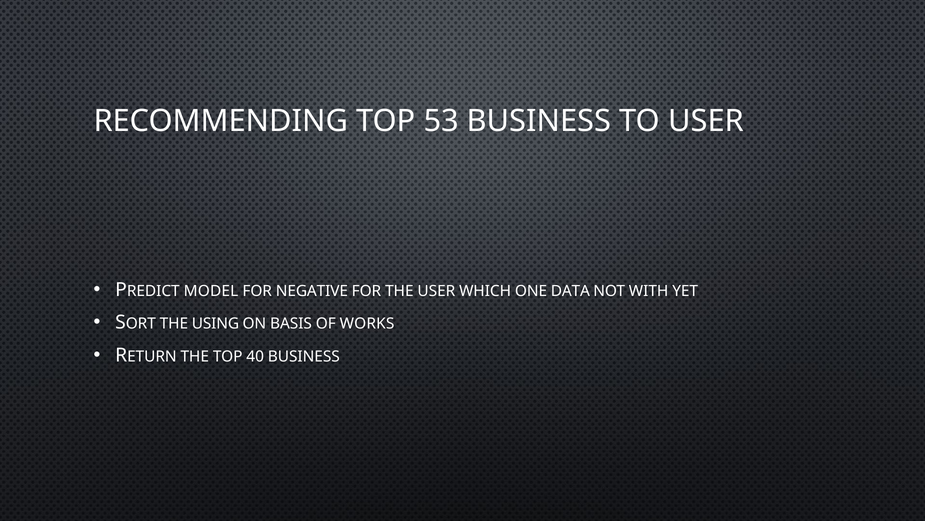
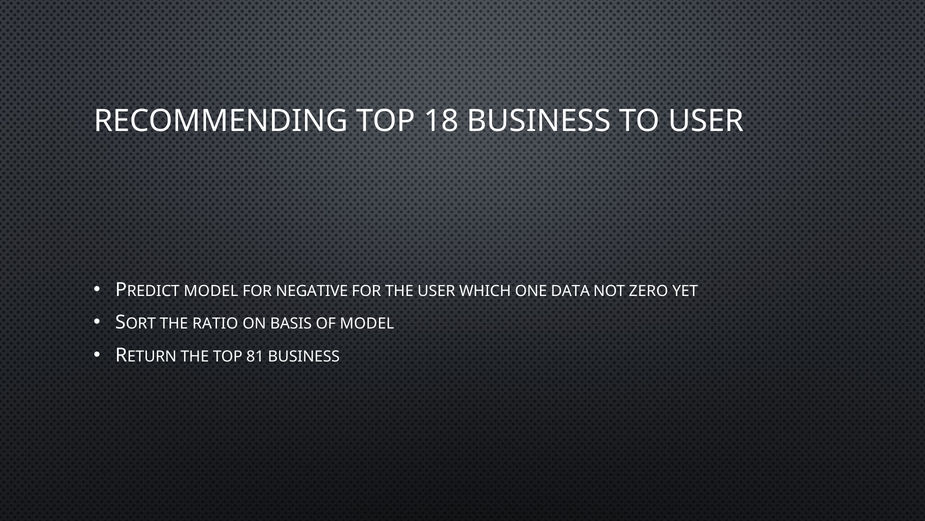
53: 53 -> 18 (441, 121)
WITH: WITH -> ZERO (649, 291)
USING: USING -> RATIO (215, 323)
OF WORKS: WORKS -> MODEL (367, 323)
40: 40 -> 81 (255, 356)
